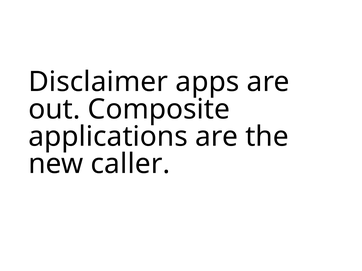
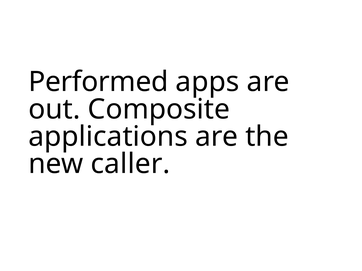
Disclaimer: Disclaimer -> Performed (98, 82)
